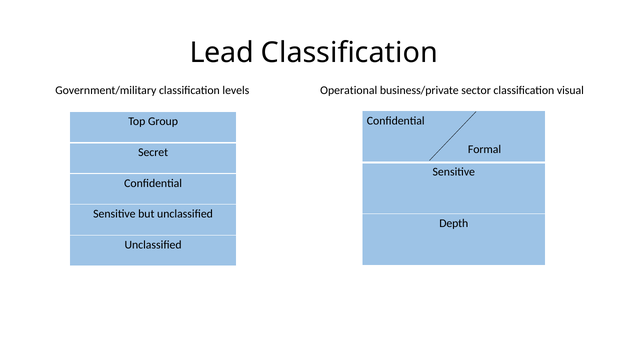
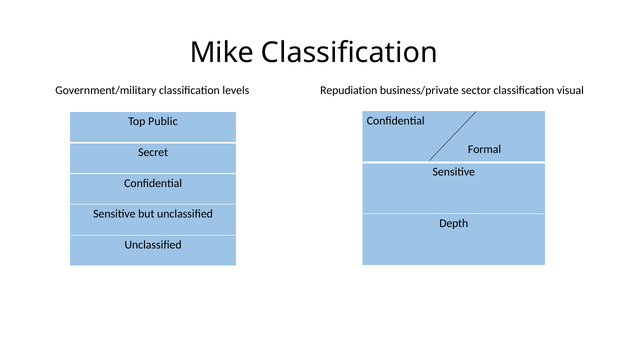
Lead: Lead -> Mike (222, 53)
Operational: Operational -> Repudiation (349, 91)
Group: Group -> Public (163, 122)
